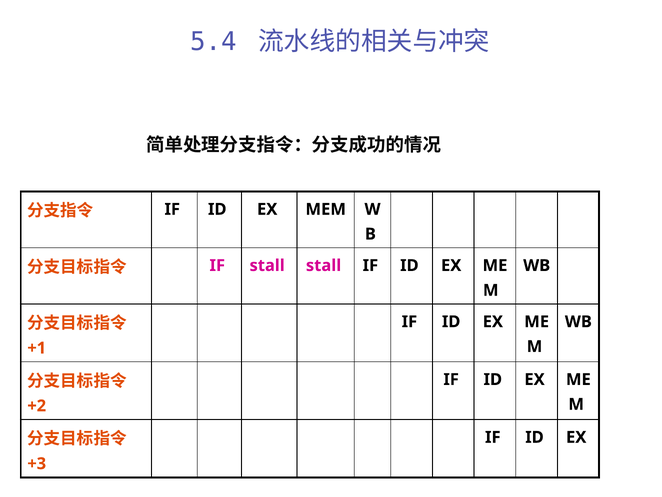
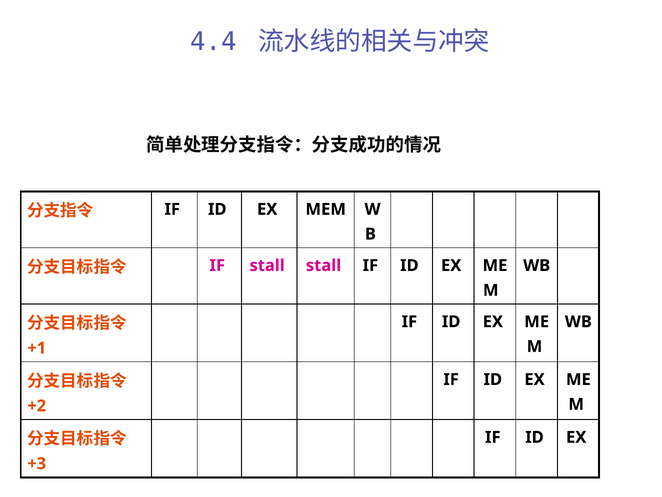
5.4: 5.4 -> 4.4 (213, 42)
